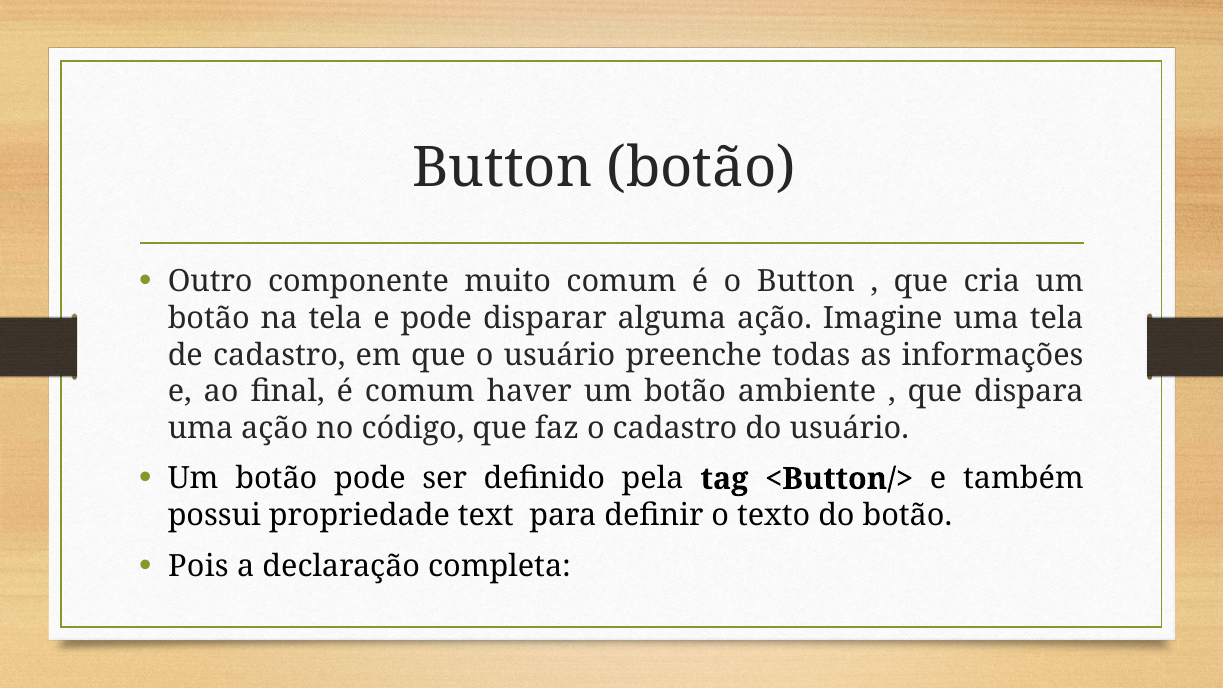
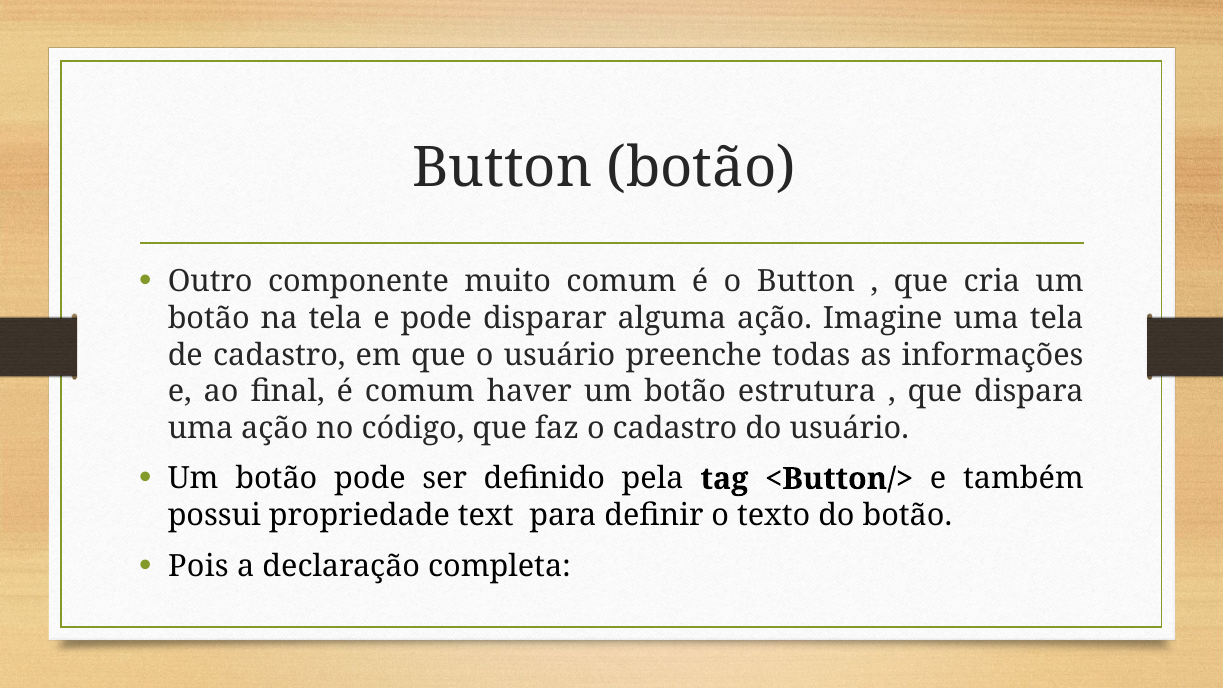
ambiente: ambiente -> estrutura (807, 392)
